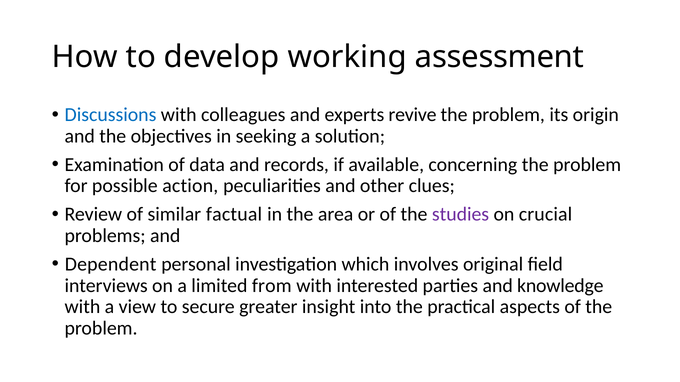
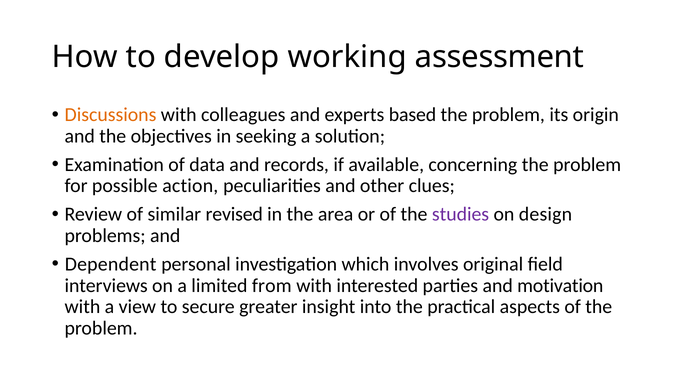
Discussions colour: blue -> orange (110, 115)
revive: revive -> based (412, 115)
factual: factual -> revised (234, 215)
crucial: crucial -> design (545, 215)
knowledge: knowledge -> motivation (560, 286)
